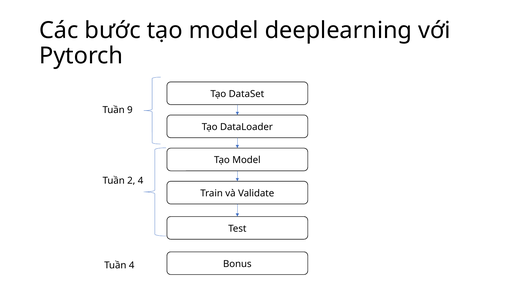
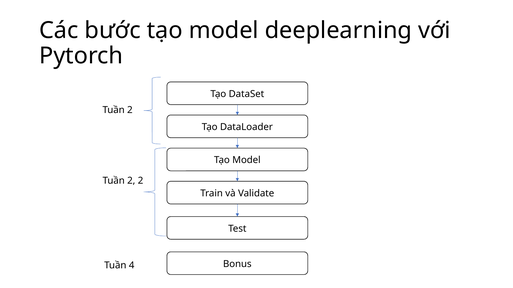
9: 9 -> 2 (130, 110)
2 4: 4 -> 2 (141, 181)
